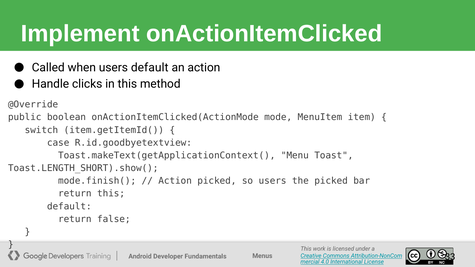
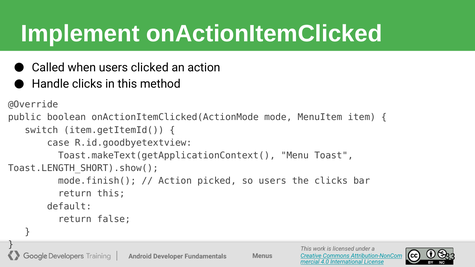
users default: default -> clicked (150, 67)
the picked: picked -> clicks (331, 181)
